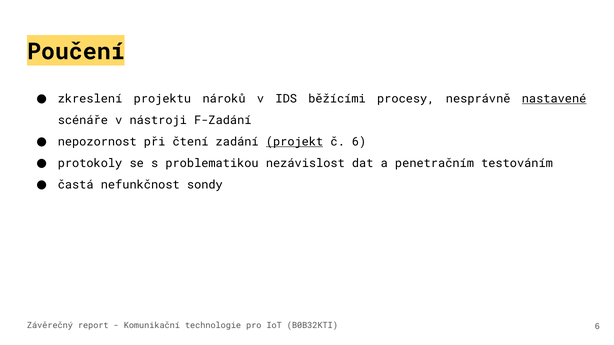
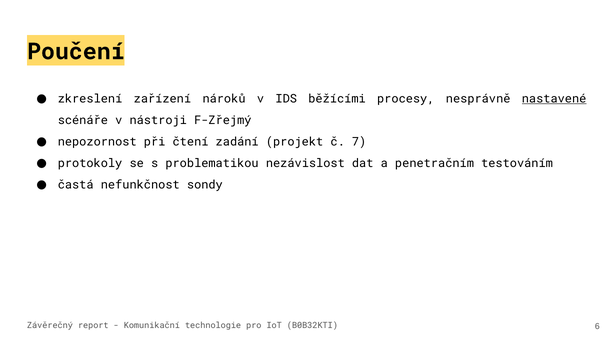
projektu: projektu -> zařízení (162, 99)
F-Zadání: F-Zadání -> F-Zřejmý (223, 120)
projekt underline: present -> none (295, 142)
č 6: 6 -> 7 (359, 142)
